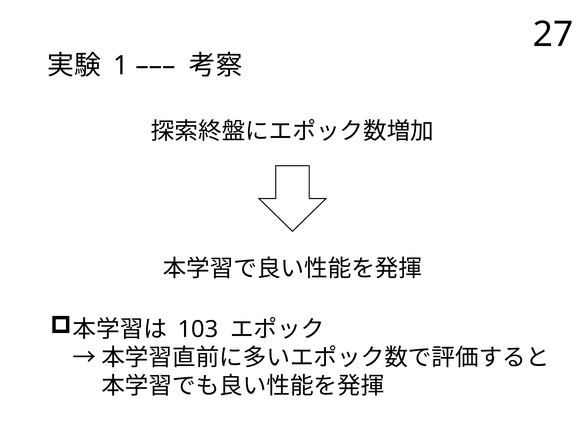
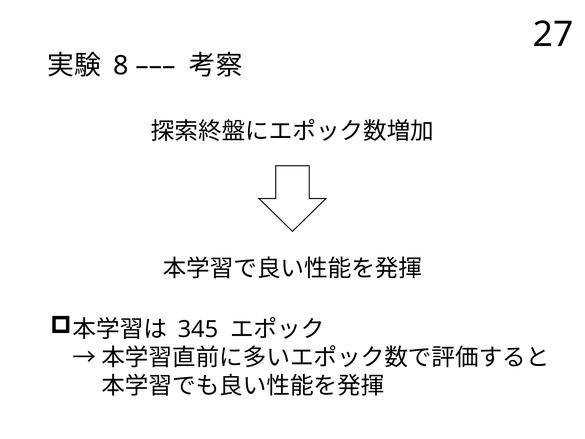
1: 1 -> 8 (121, 66)
103: 103 -> 345 (198, 329)
